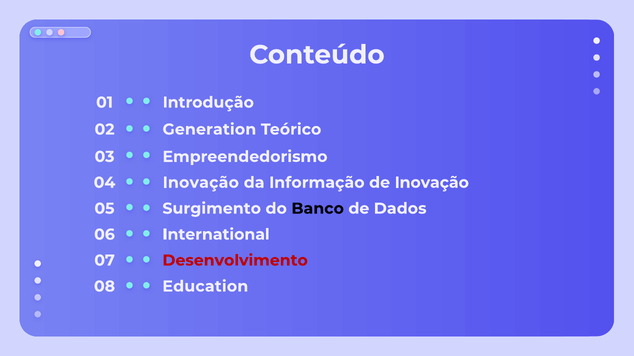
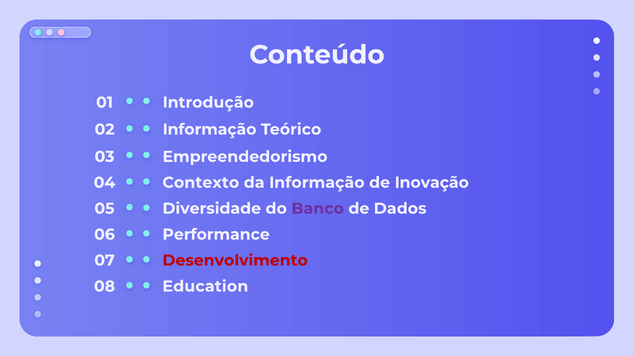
Generation: Generation -> Informação (209, 130)
Inovação: Inovação -> Contexto (201, 183)
Surgimento: Surgimento -> Diversidade (212, 209)
Banco colour: black -> purple (318, 209)
International: International -> Performance (216, 235)
